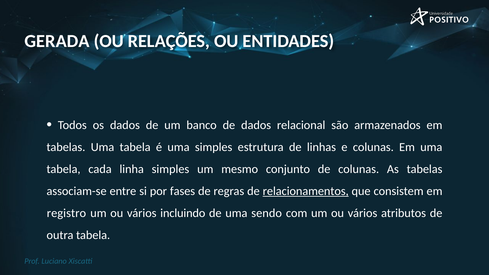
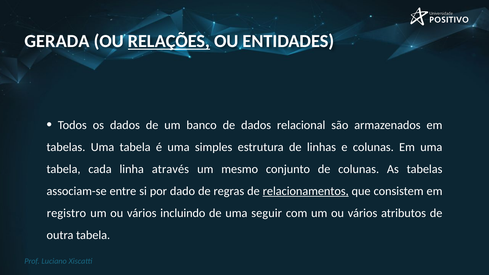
RELAÇÕES underline: none -> present (169, 41)
linha simples: simples -> através (170, 169)
fases: fases -> dado (183, 191)
sendo: sendo -> seguir (267, 213)
